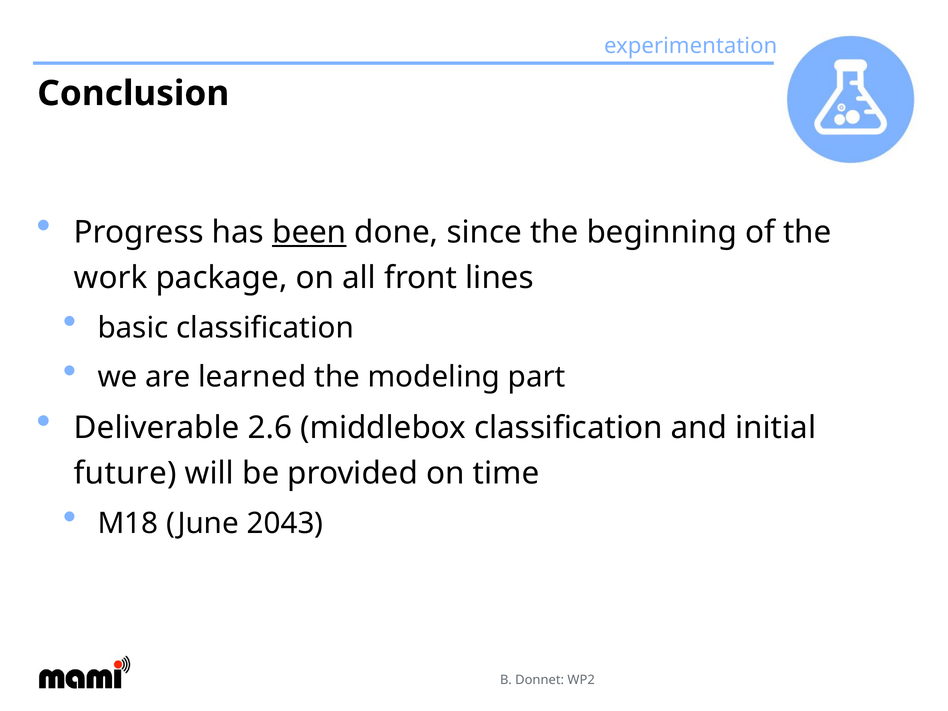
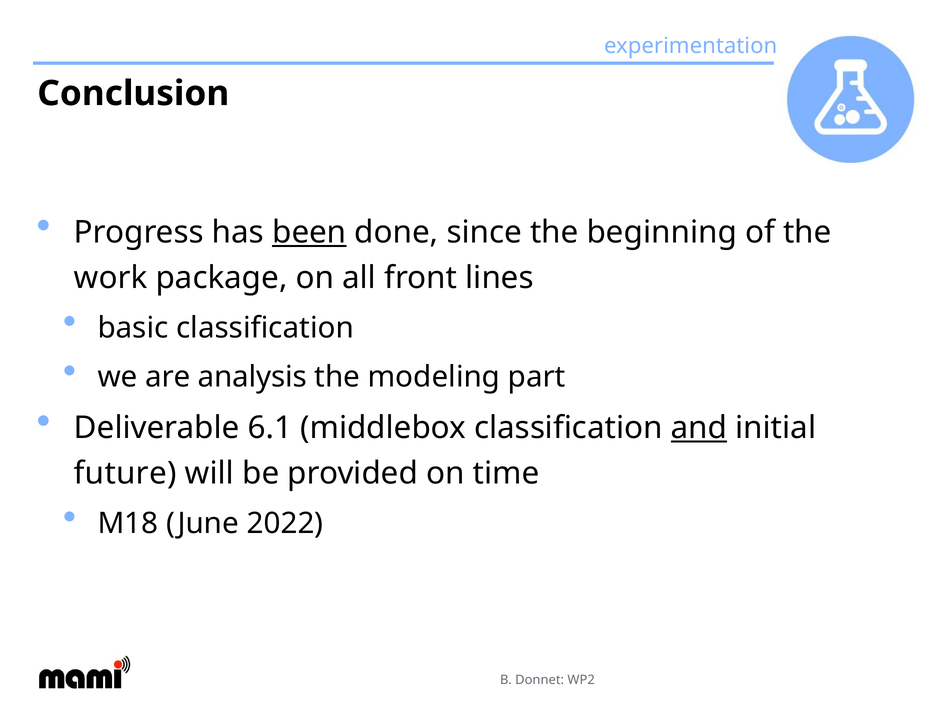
learned: learned -> analysis (252, 377)
2.6: 2.6 -> 6.1 (270, 428)
and underline: none -> present (699, 428)
2043: 2043 -> 2022 (285, 523)
